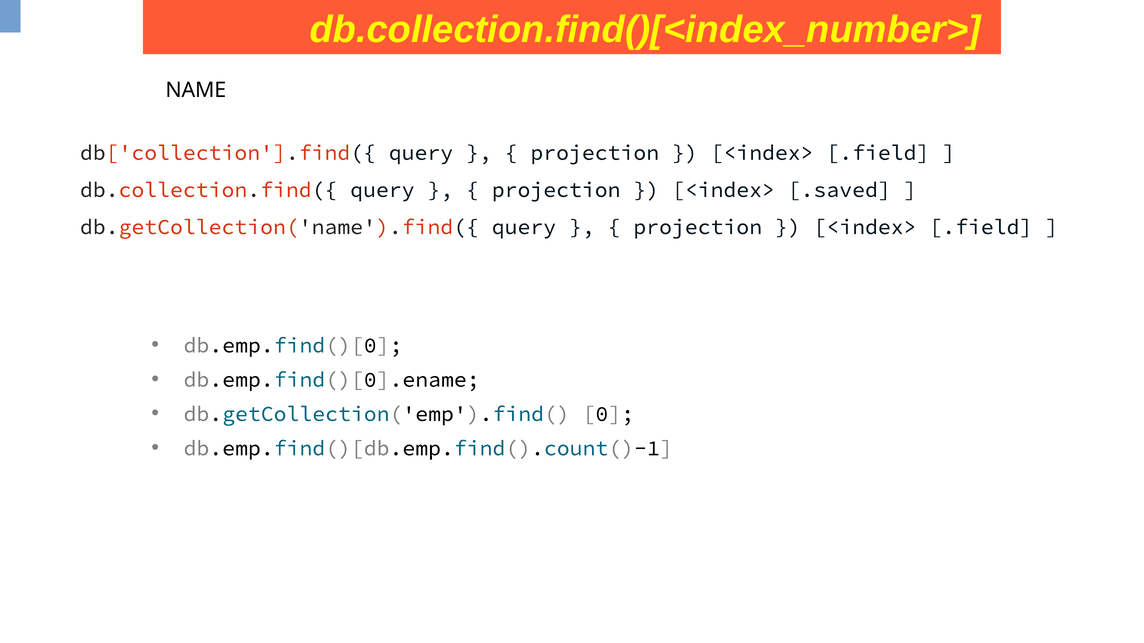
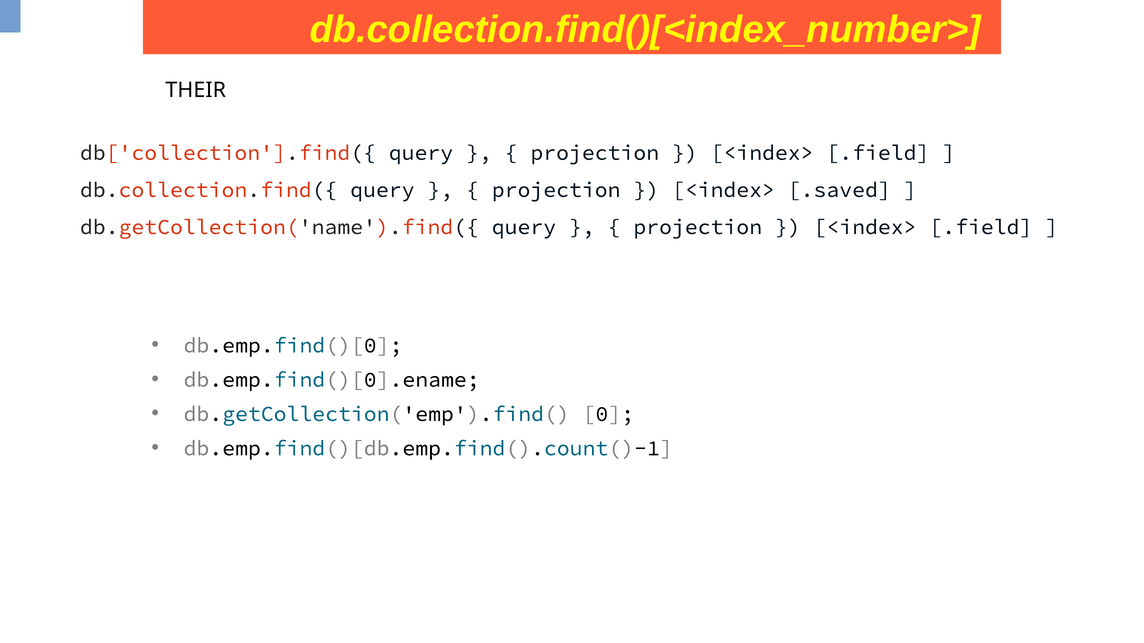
NAME: NAME -> THEIR (196, 90)
